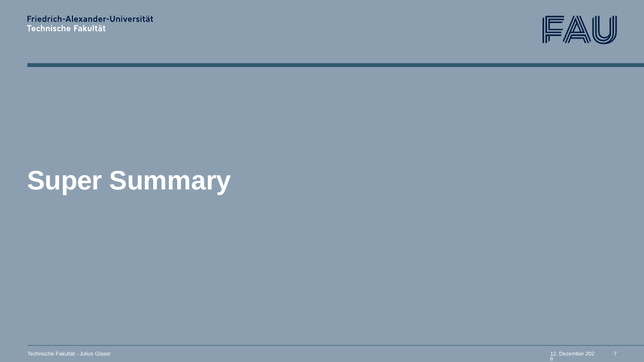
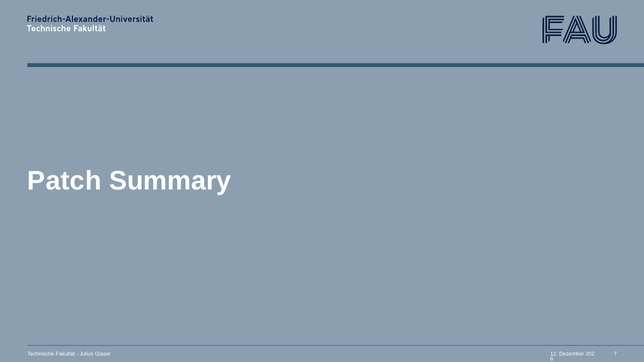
Super: Super -> Patch (64, 181)
